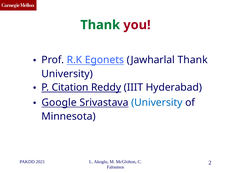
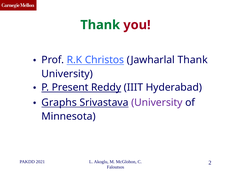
Egonets: Egonets -> Christos (104, 60)
Citation: Citation -> Present (70, 87)
Google: Google -> Graphs (59, 103)
University colour: blue -> purple (157, 103)
